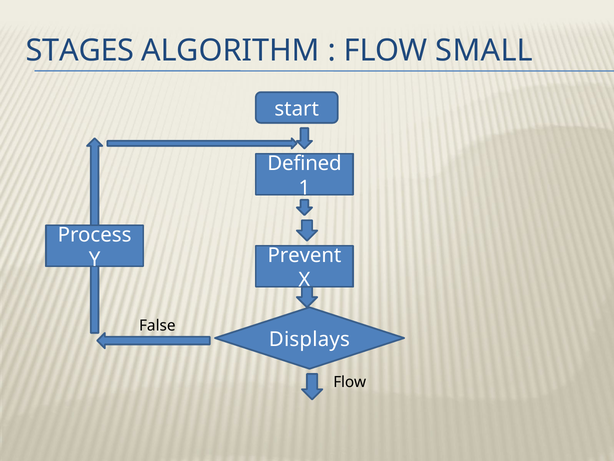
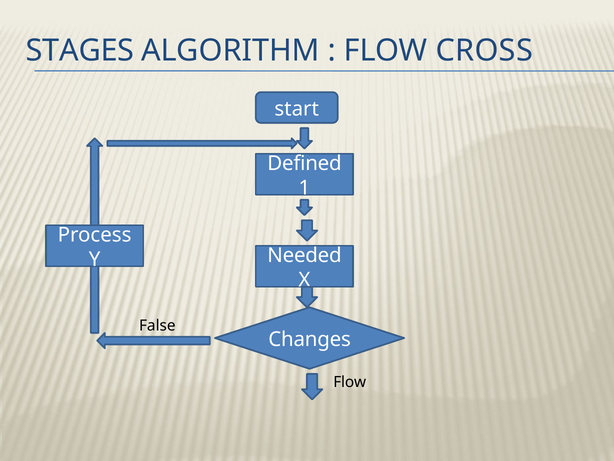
SMALL: SMALL -> CROSS (484, 51)
Prevent: Prevent -> Needed (304, 255)
Displays: Displays -> Changes (310, 339)
